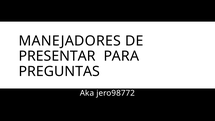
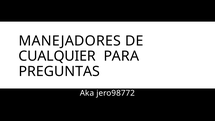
PRESENTAR: PRESENTAR -> CUALQUIER (57, 56)
